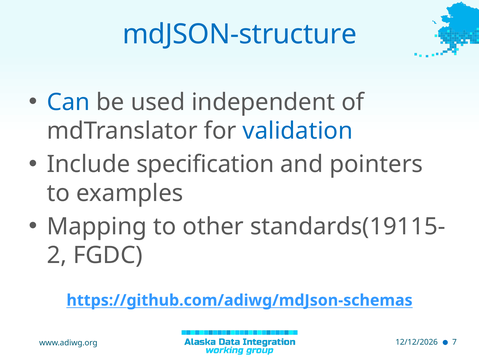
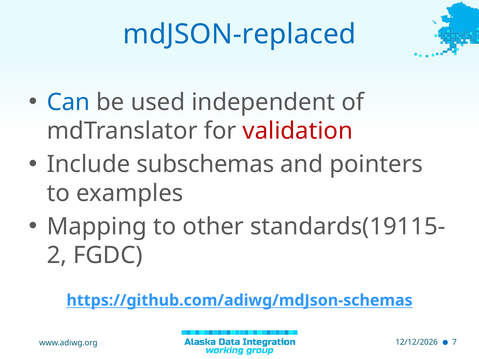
mdJSON-structure: mdJSON-structure -> mdJSON-replaced (239, 34)
validation colour: blue -> red (298, 131)
specification: specification -> subschemas (205, 165)
